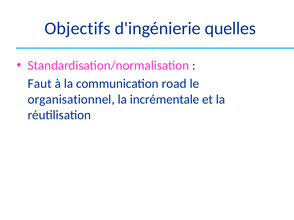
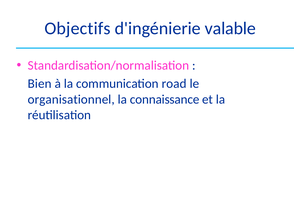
quelles: quelles -> valable (230, 28)
Faut: Faut -> Bien (40, 84)
incrémentale: incrémentale -> connaissance (165, 100)
